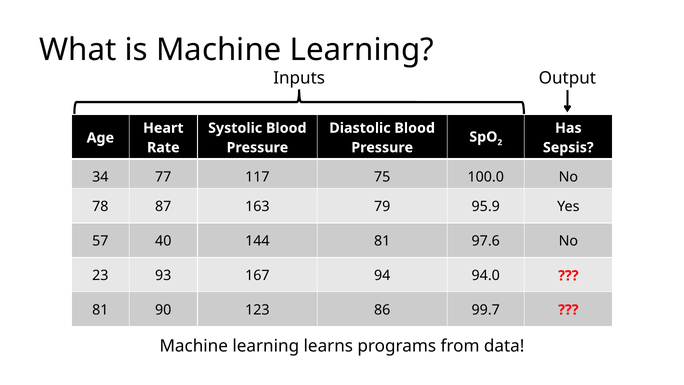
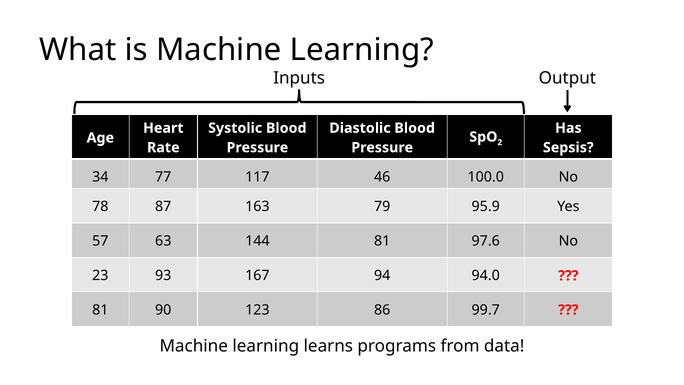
75: 75 -> 46 (382, 177)
40: 40 -> 63 (163, 241)
